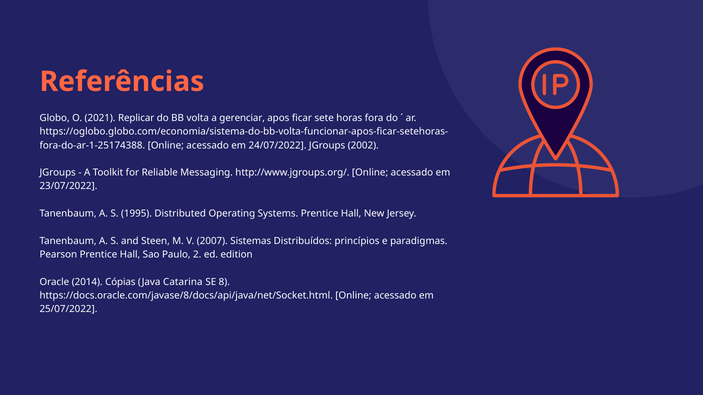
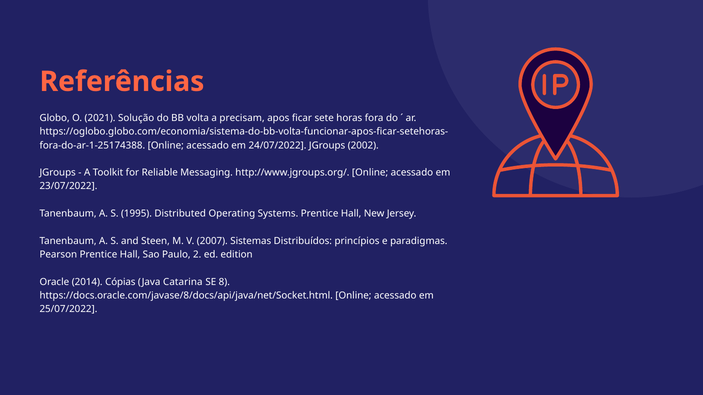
Replicar: Replicar -> Solução (136, 118)
gerenciar: gerenciar -> precisam (242, 118)
